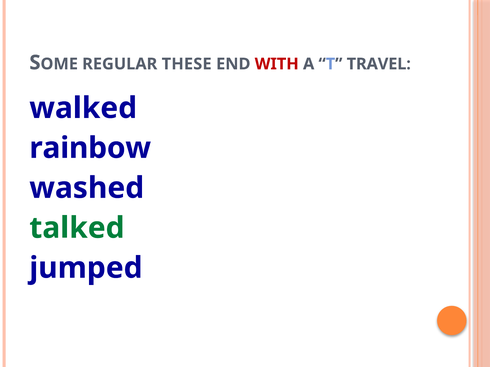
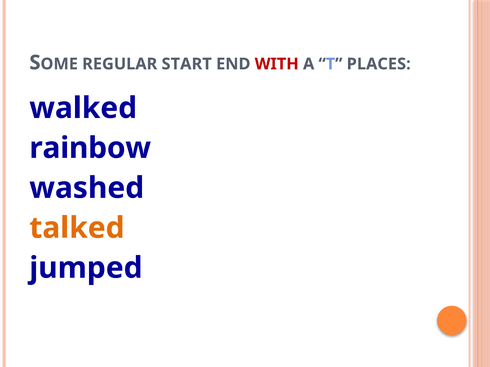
THESE: THESE -> START (187, 64)
TRAVEL: TRAVEL -> PLACES (379, 64)
talked colour: green -> orange (77, 228)
